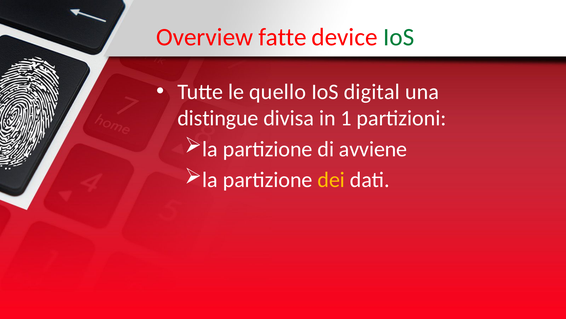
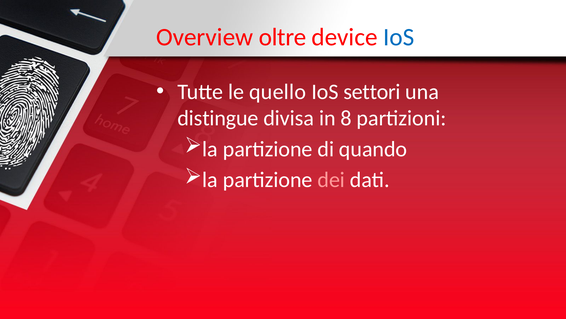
fatte: fatte -> oltre (283, 37)
IoS colour: green -> blue (399, 37)
digital: digital -> settori (372, 92)
1: 1 -> 8 (346, 118)
avviene: avviene -> quando (373, 149)
dei colour: yellow -> pink (331, 180)
